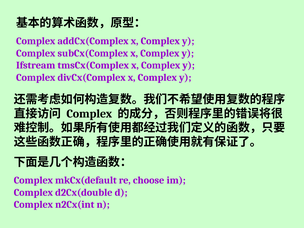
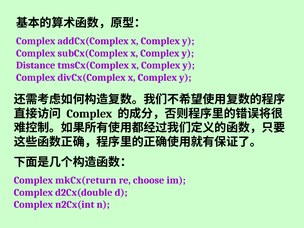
Ifstream: Ifstream -> Distance (36, 65)
mkCx(default: mkCx(default -> mkCx(return (86, 180)
